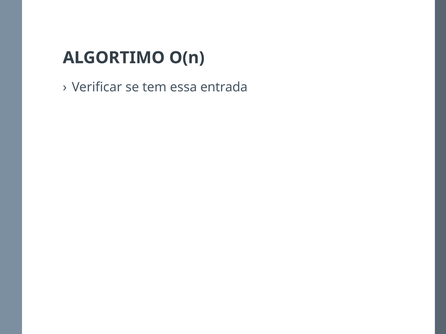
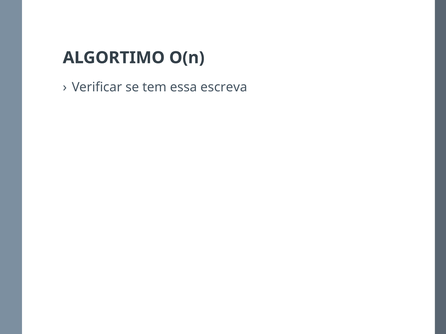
entrada: entrada -> escreva (224, 87)
